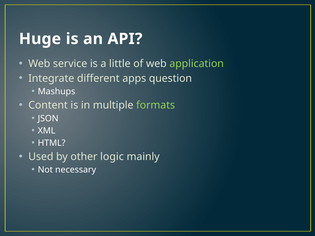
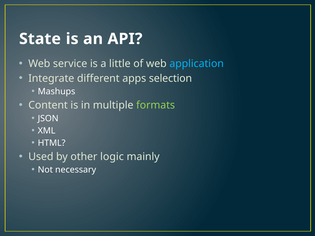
Huge: Huge -> State (40, 39)
application colour: light green -> light blue (197, 64)
question: question -> selection (170, 78)
